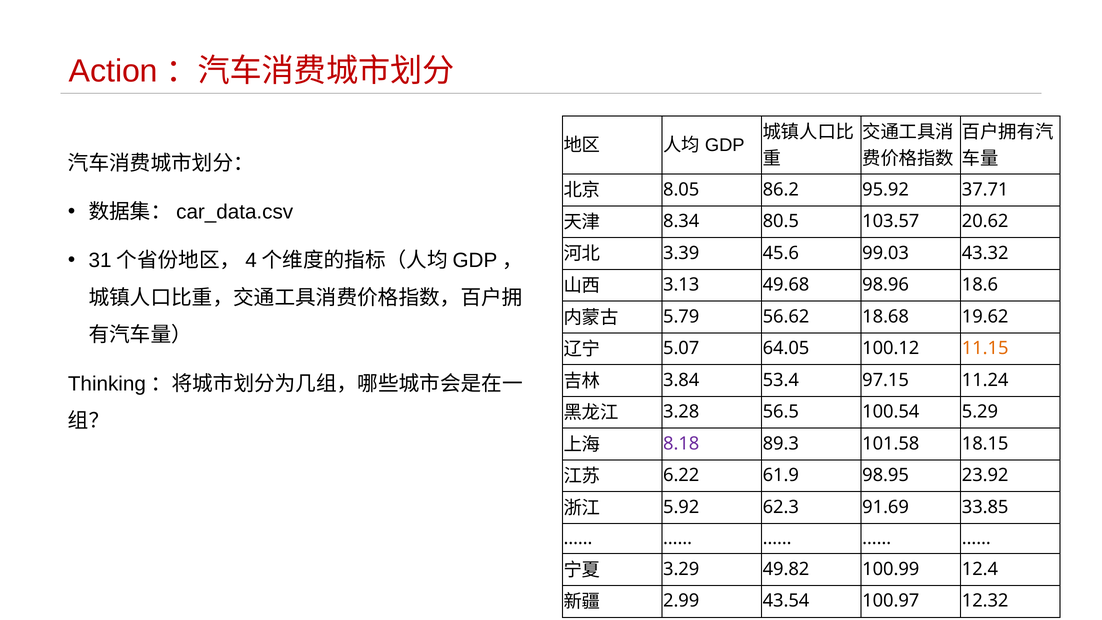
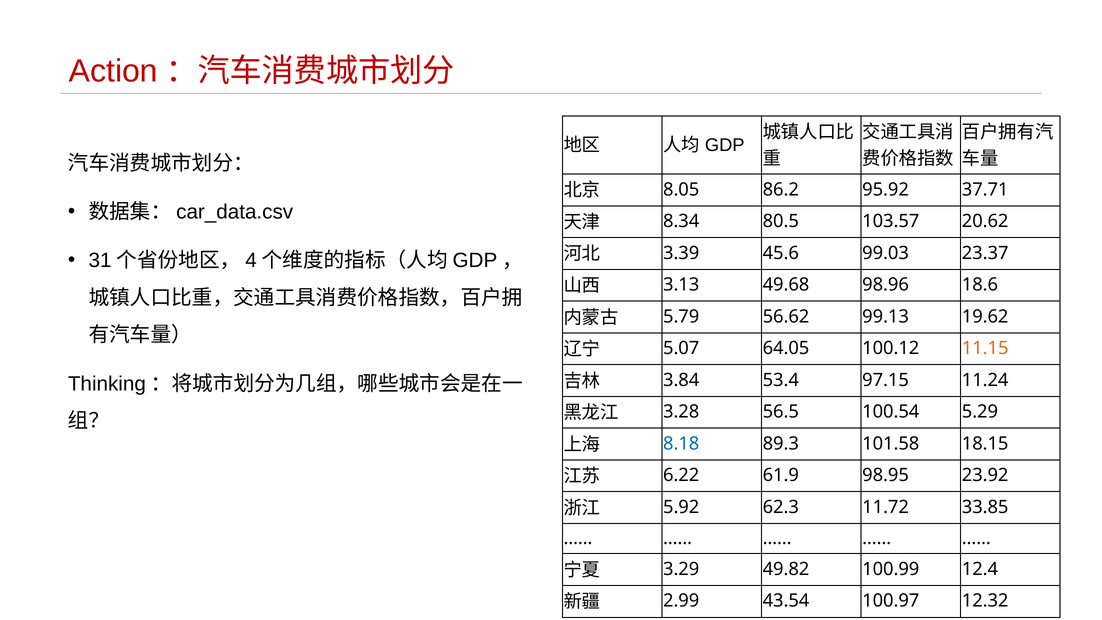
43.32: 43.32 -> 23.37 (985, 253)
18.68: 18.68 -> 99.13 (886, 317)
8.18 colour: purple -> blue (681, 444)
91.69: 91.69 -> 11.72 (886, 507)
